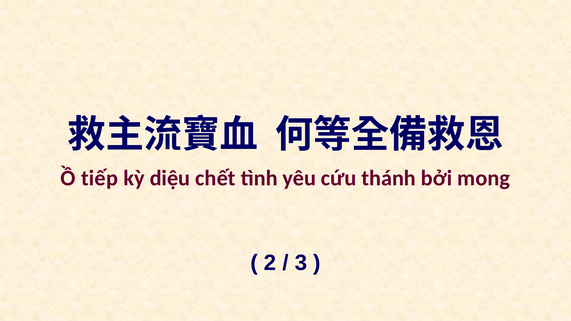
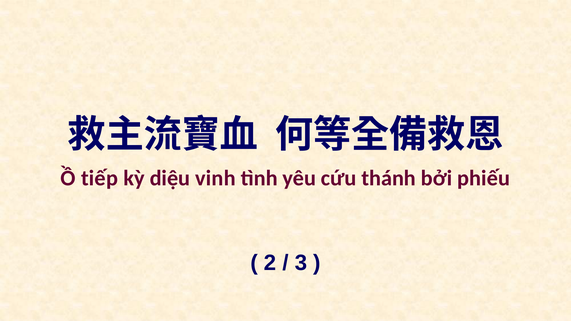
chết: chết -> vinh (215, 178)
mong: mong -> phiếu (484, 178)
